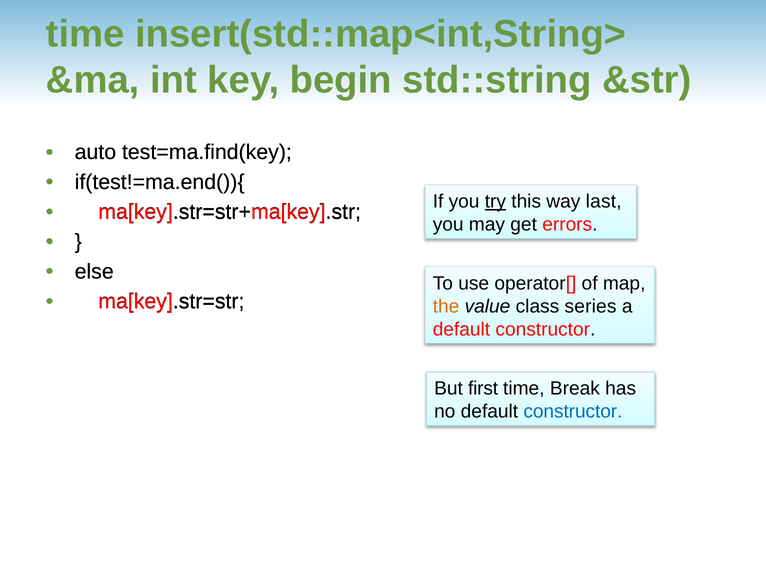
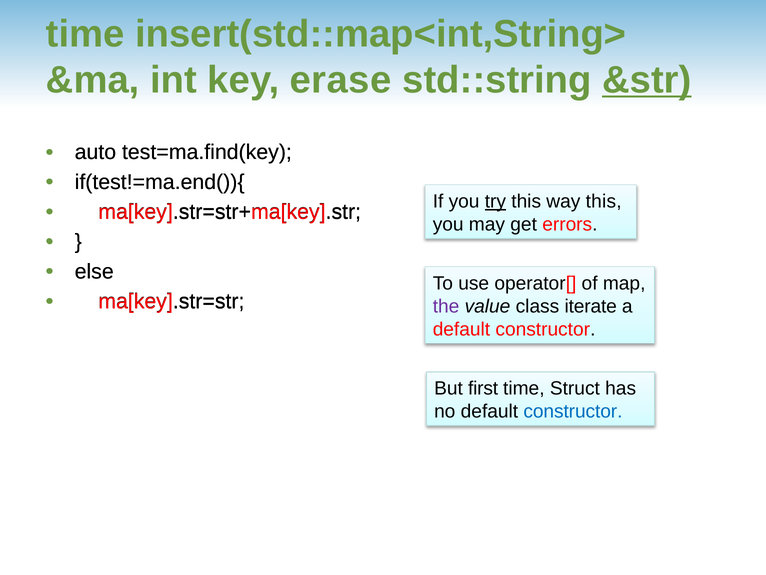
begin: begin -> erase (341, 80)
&str underline: none -> present (647, 80)
way last: last -> this (604, 201)
the colour: orange -> purple (446, 306)
series: series -> iterate (591, 306)
Break: Break -> Struct (575, 388)
